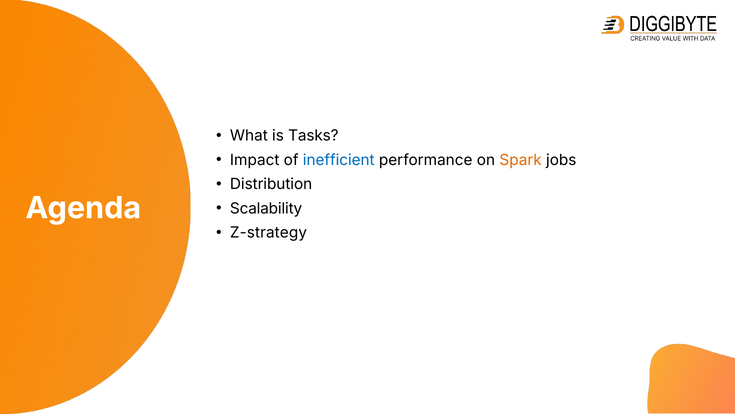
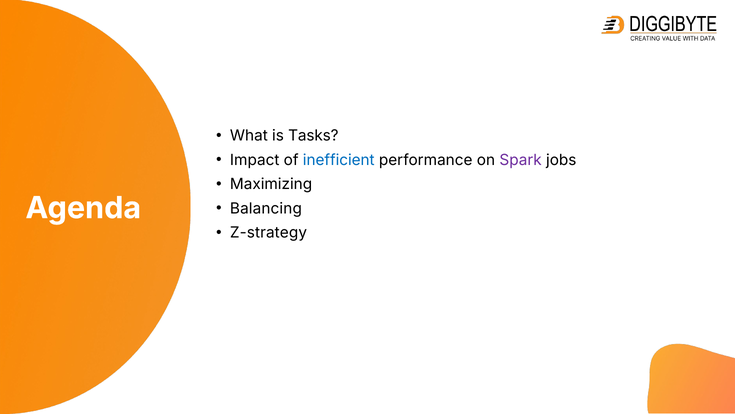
Spark colour: orange -> purple (521, 160)
Distribution: Distribution -> Maximizing (271, 184)
Scalability: Scalability -> Balancing (266, 208)
